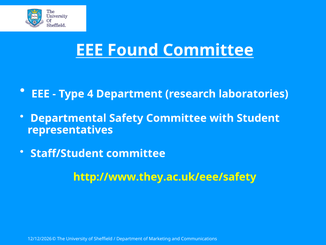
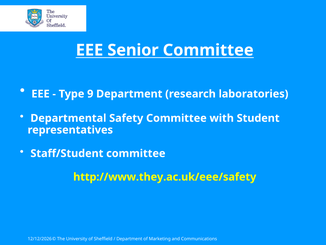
Found: Found -> Senior (133, 50)
4: 4 -> 9 (90, 94)
